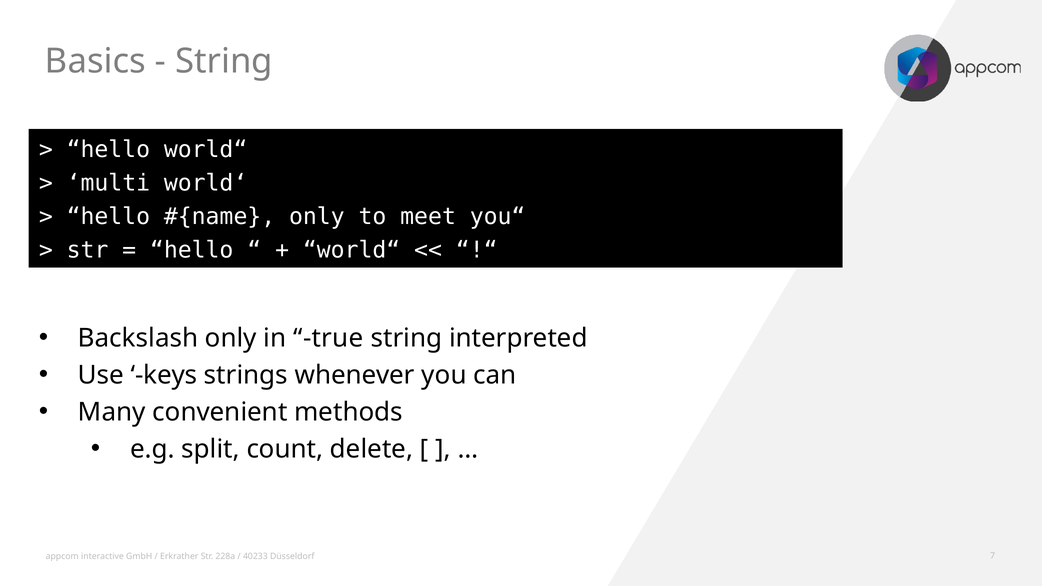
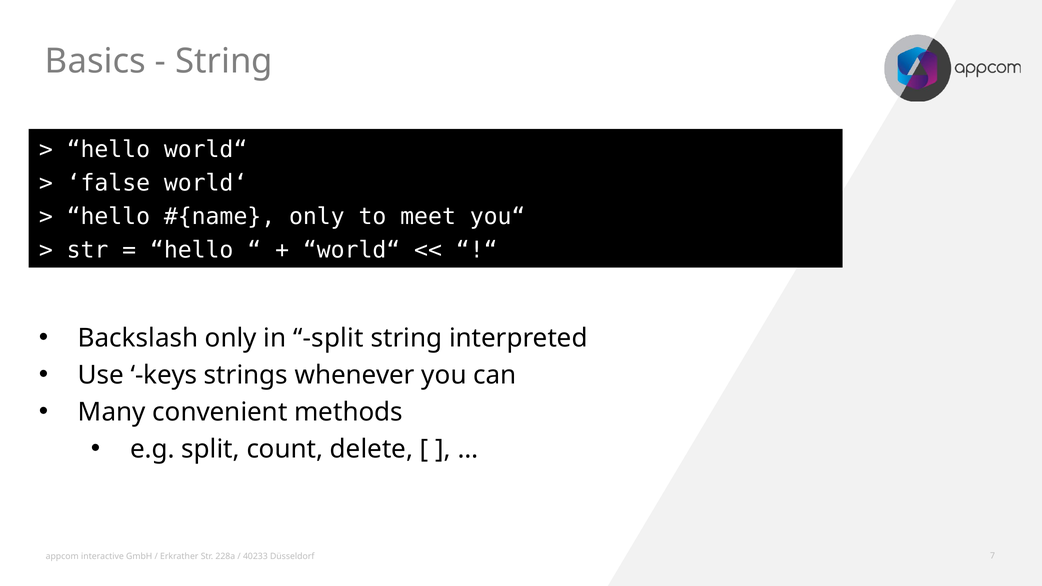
multi: multi -> false (108, 183)
in true: true -> split (328, 338)
